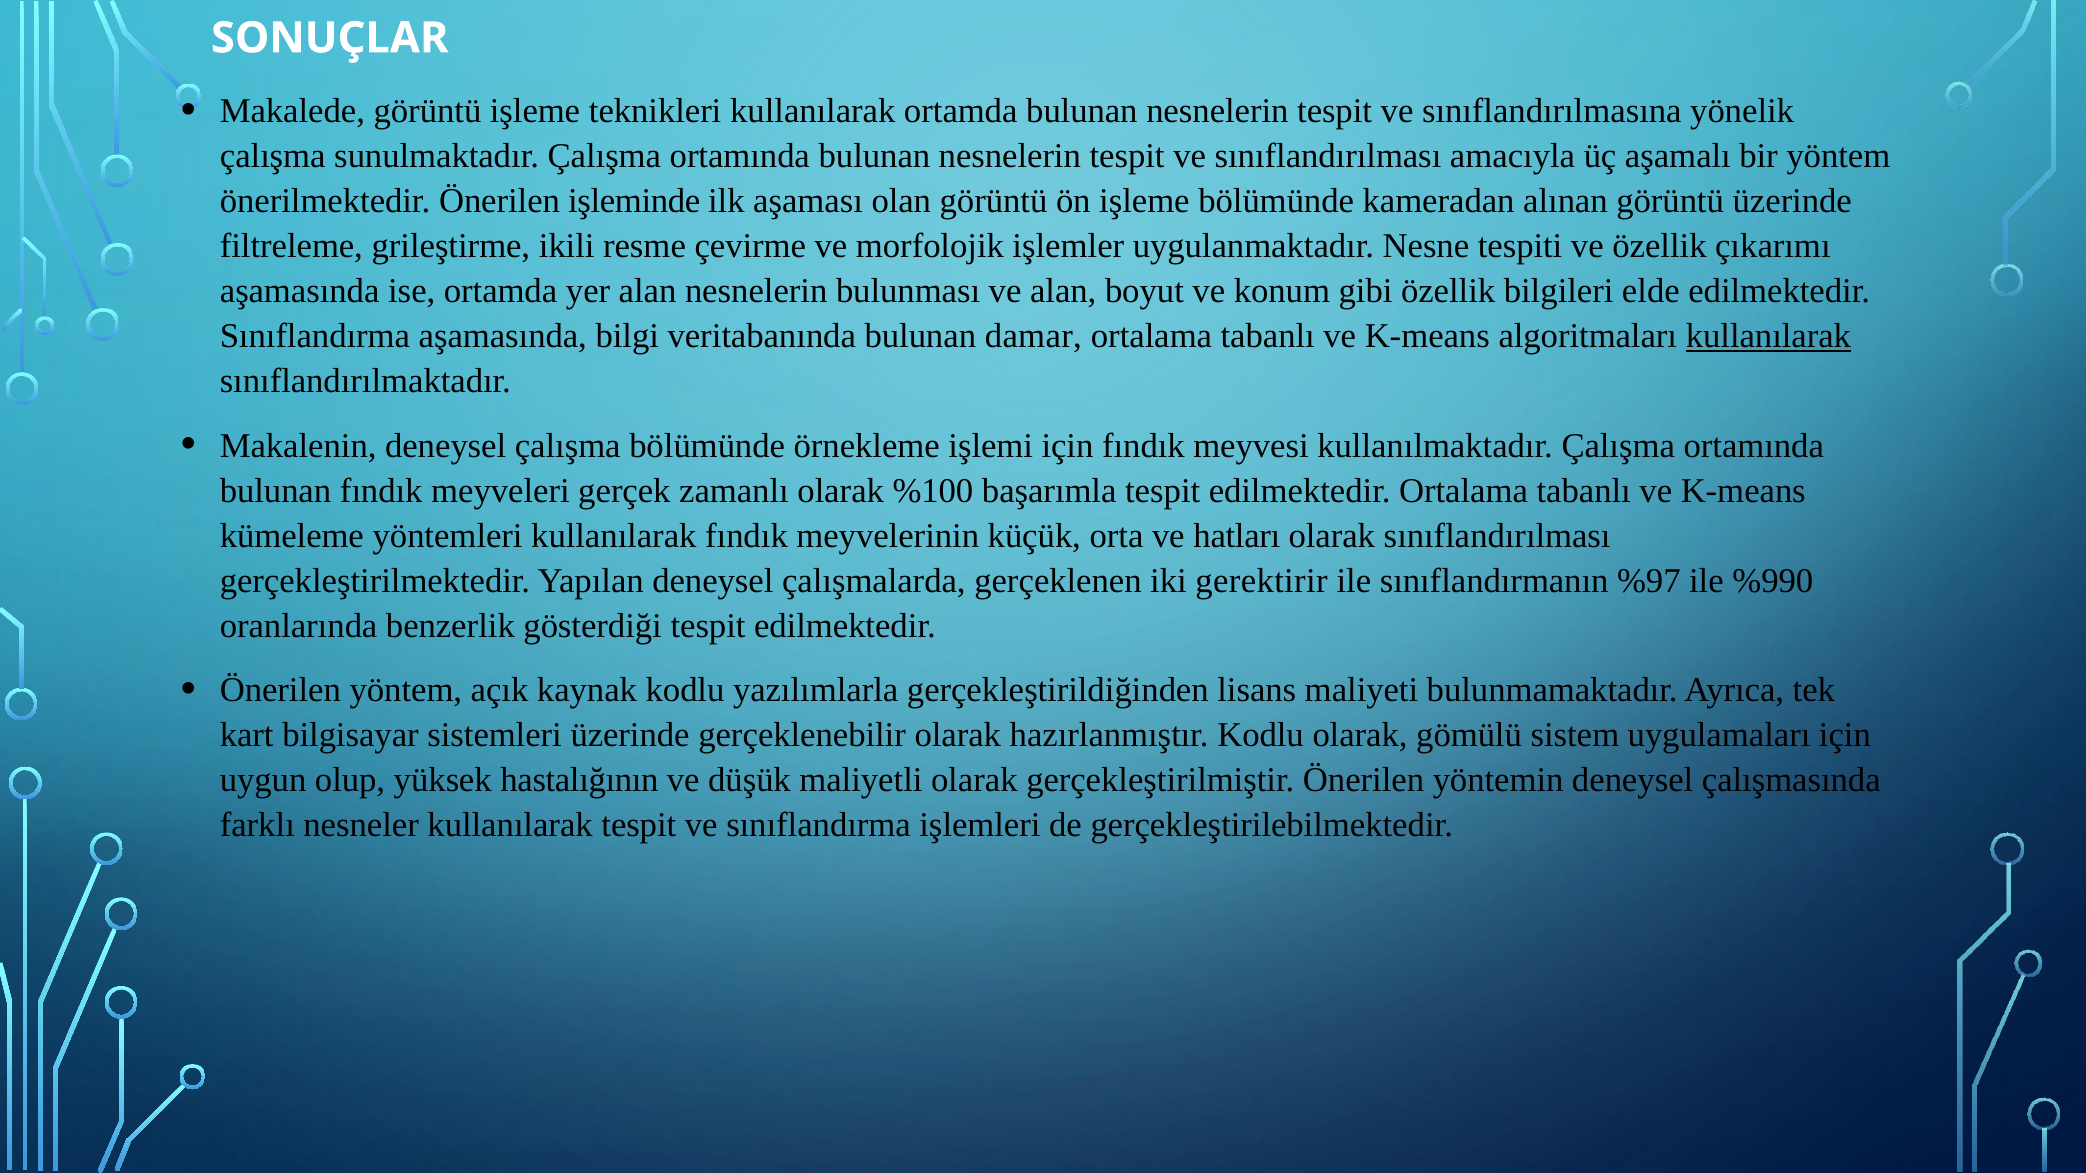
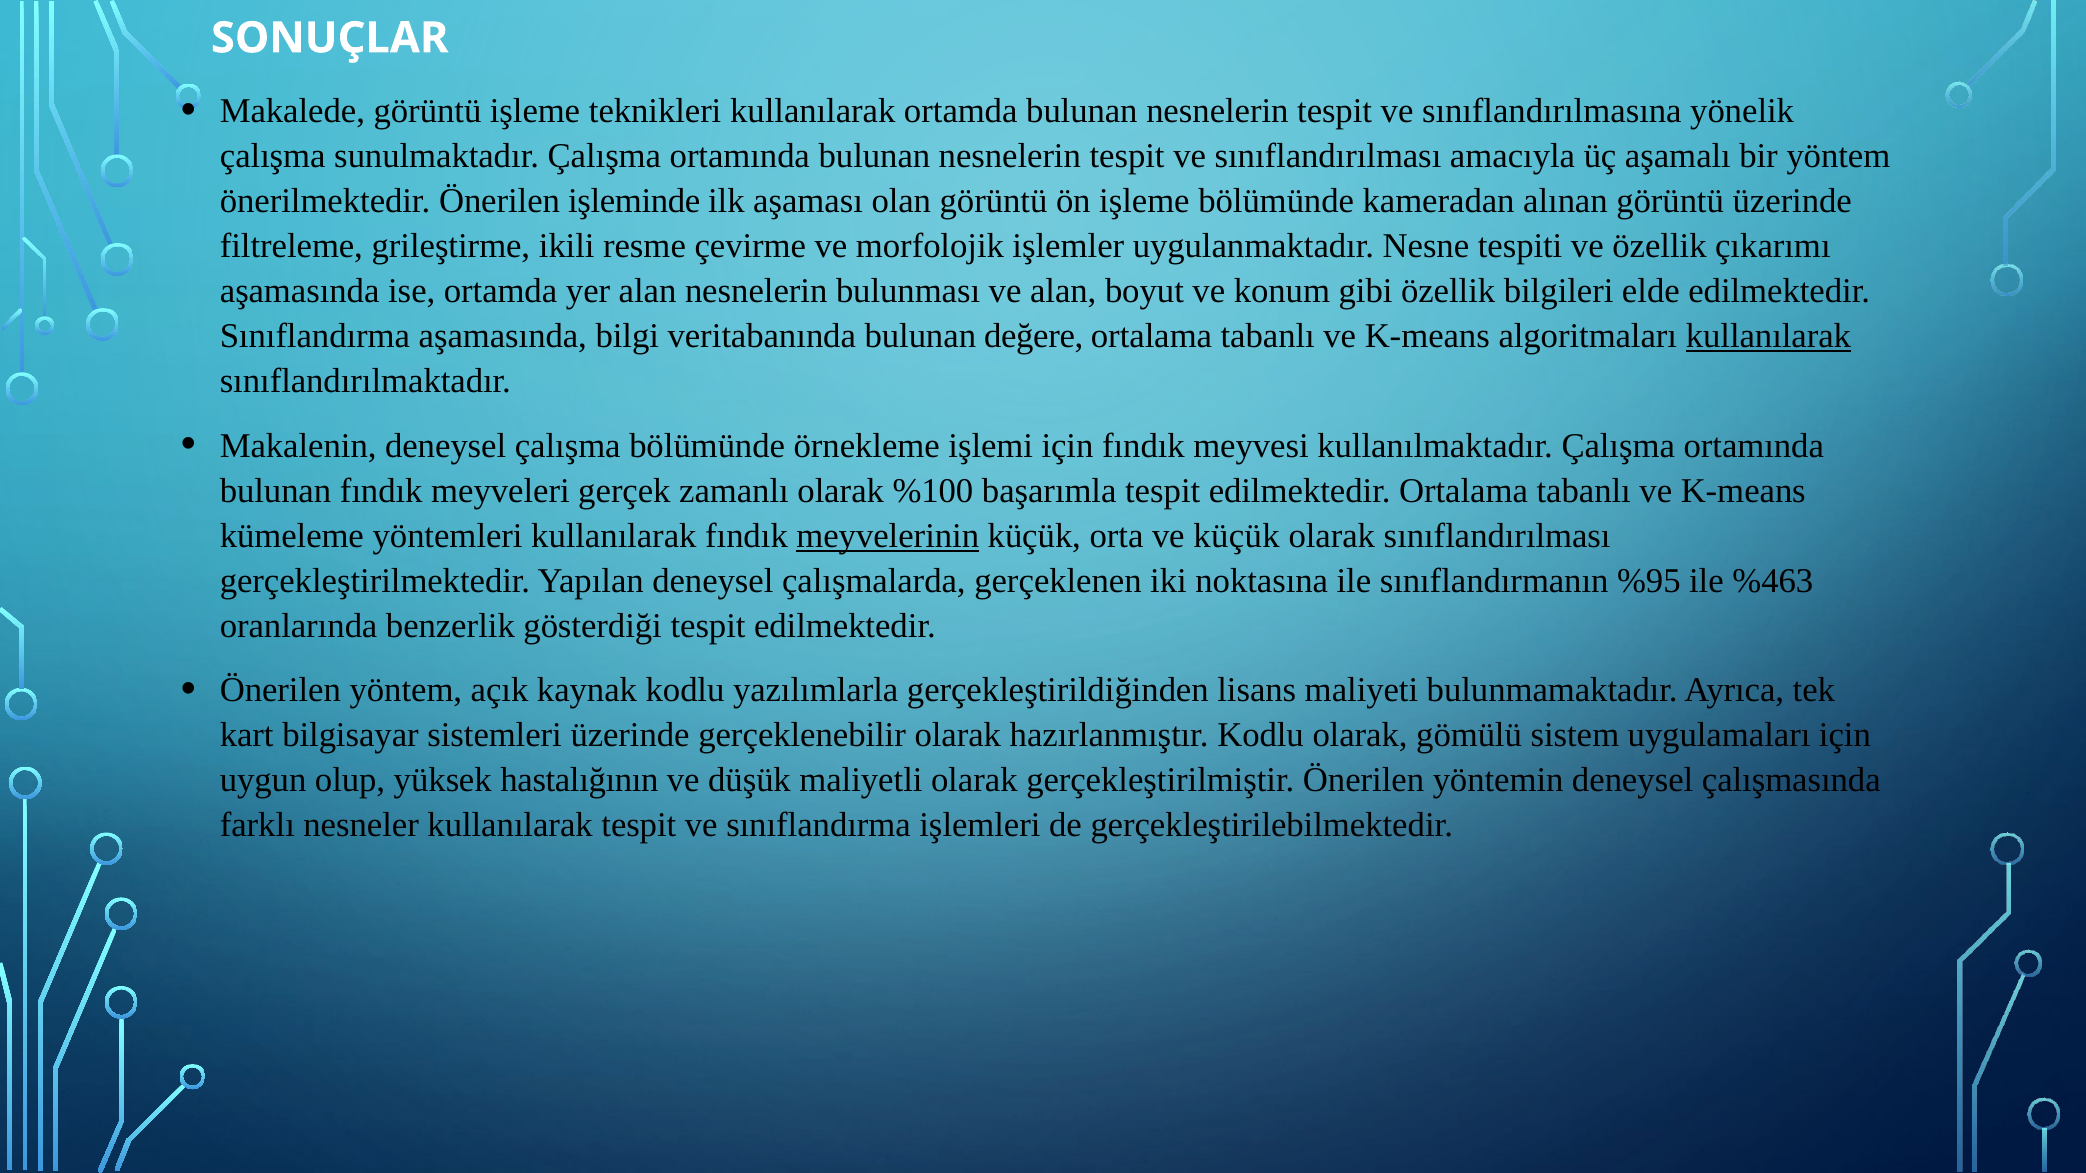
damar: damar -> değere (1034, 336)
meyvelerinin underline: none -> present (888, 536)
ve hatları: hatları -> küçük (1237, 536)
gerektirir: gerektirir -> noktasına (1262, 581)
%97: %97 -> %95 (1649, 581)
%990: %990 -> %463 (1773, 581)
